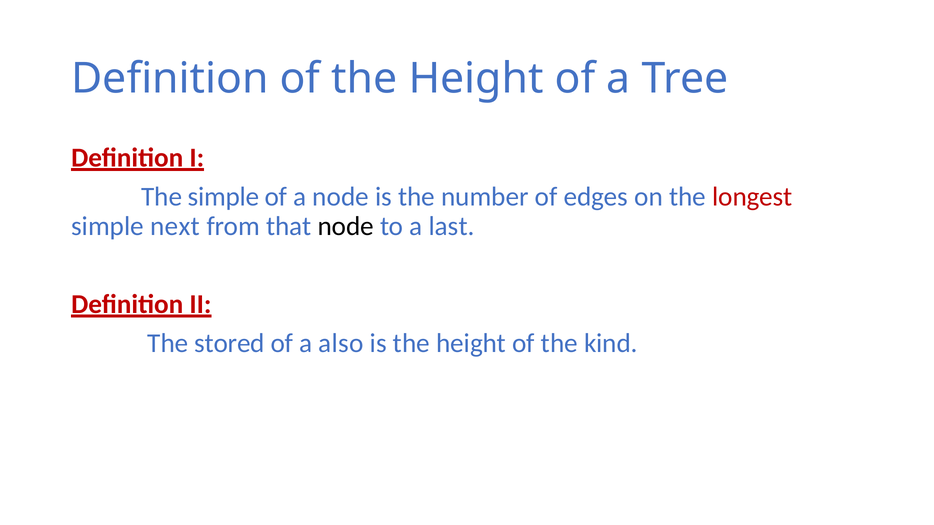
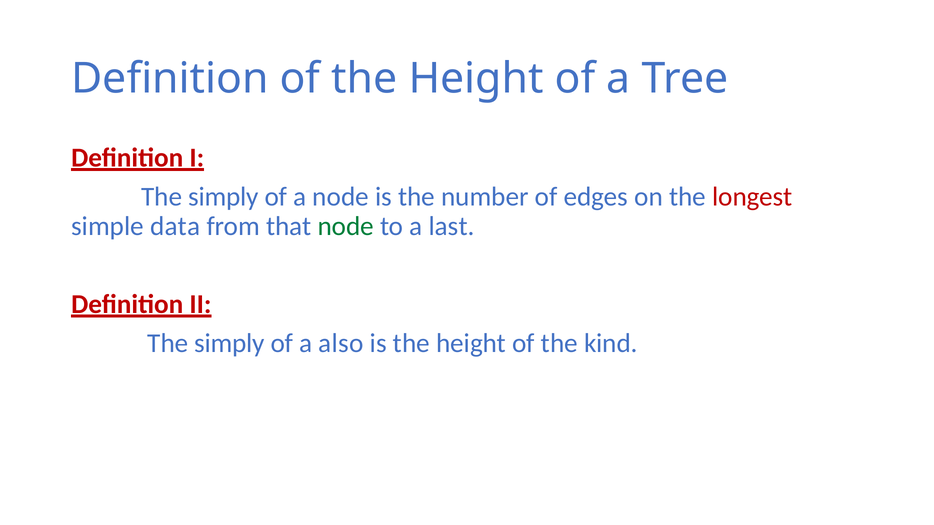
simple: simple -> simply (224, 197)
next: next -> data (175, 226)
node colour: black -> green (346, 226)
stored: stored -> simply (230, 344)
